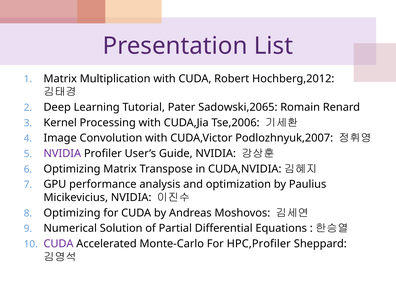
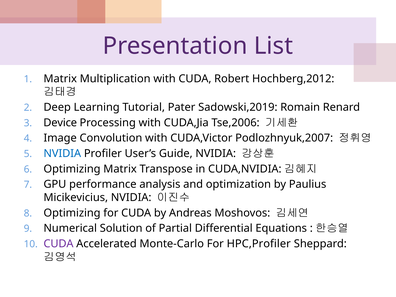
Sadowski,2065: Sadowski,2065 -> Sadowski,2019 (238, 107)
Kernel: Kernel -> Device (60, 123)
NVIDIA colour: purple -> blue (62, 153)
